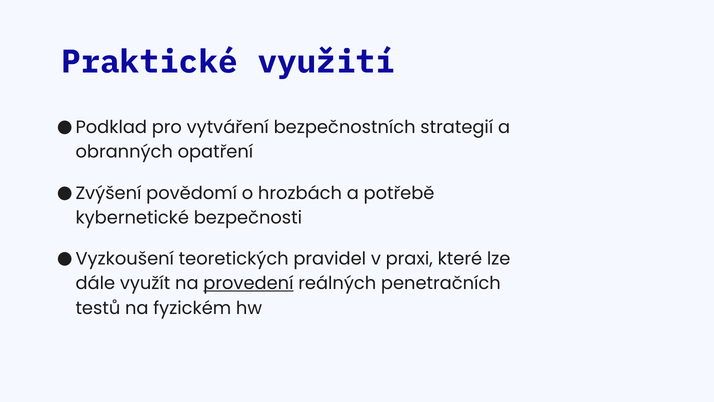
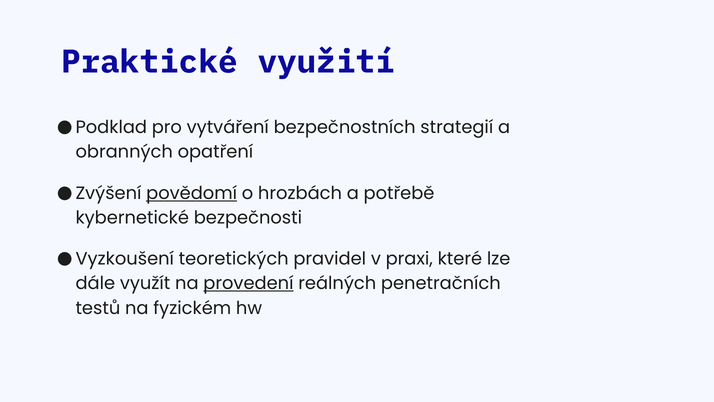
povědomí underline: none -> present (192, 193)
